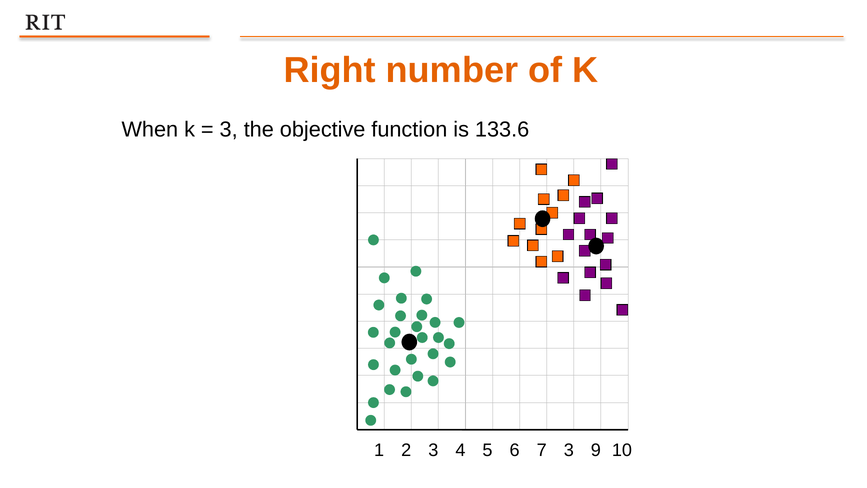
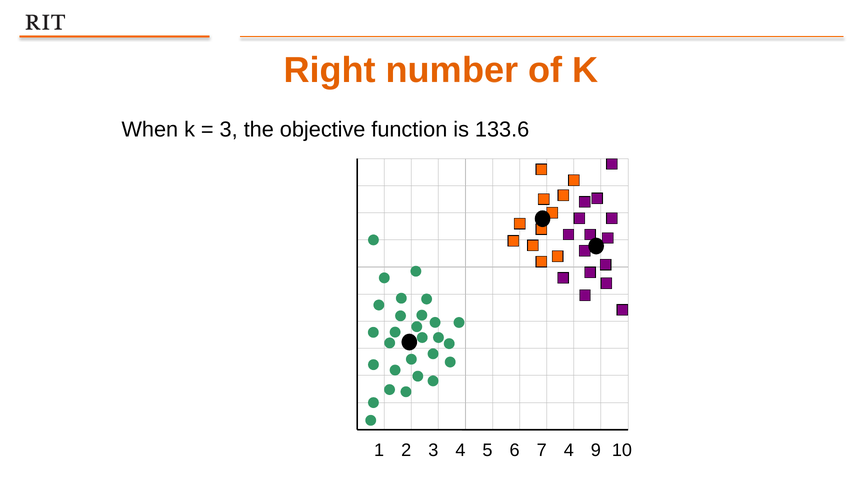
7 3: 3 -> 4 (569, 450)
